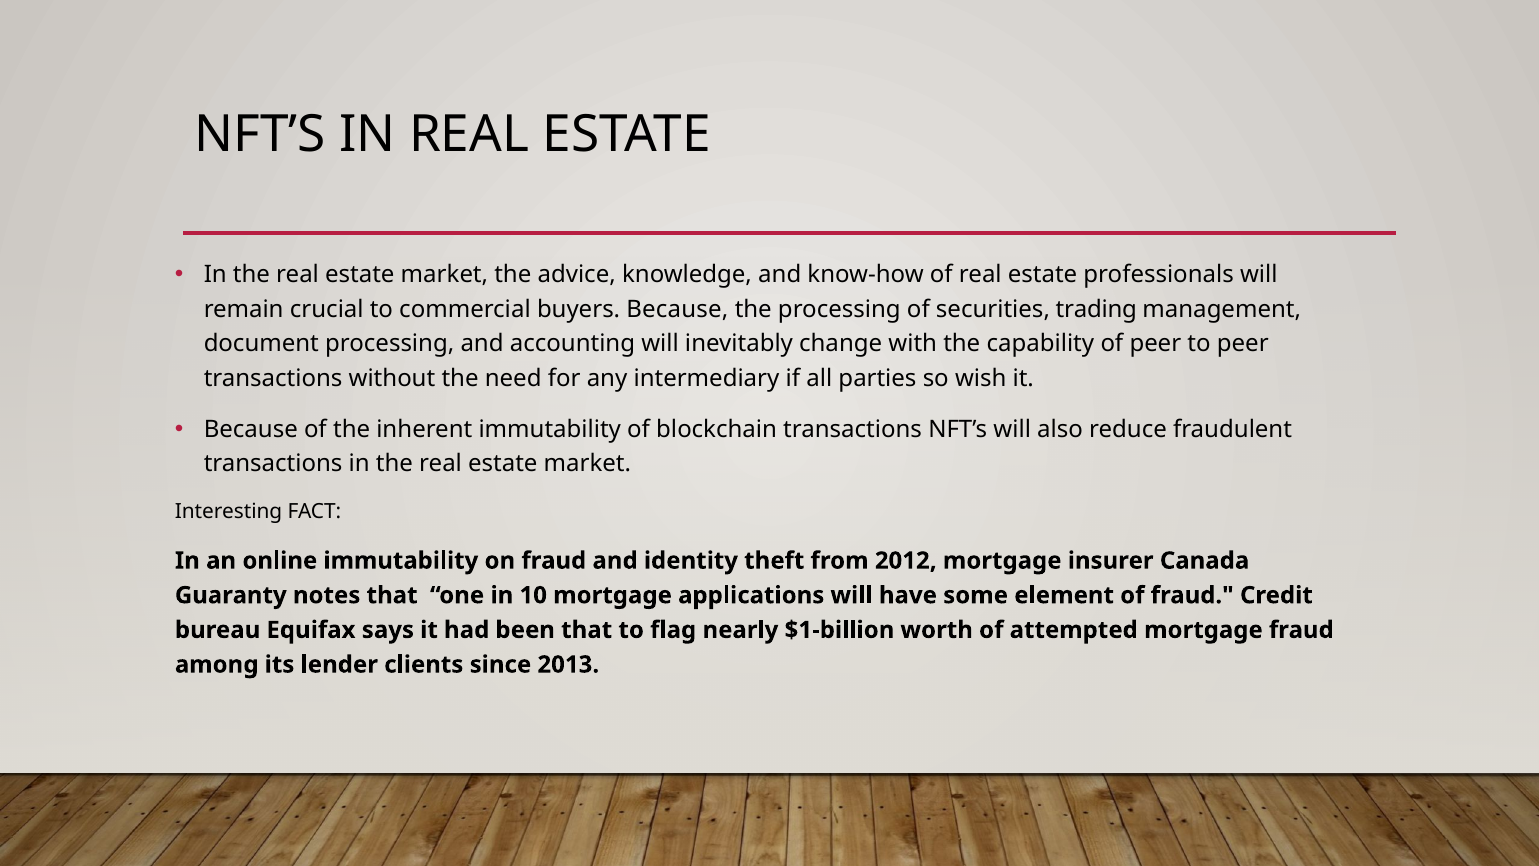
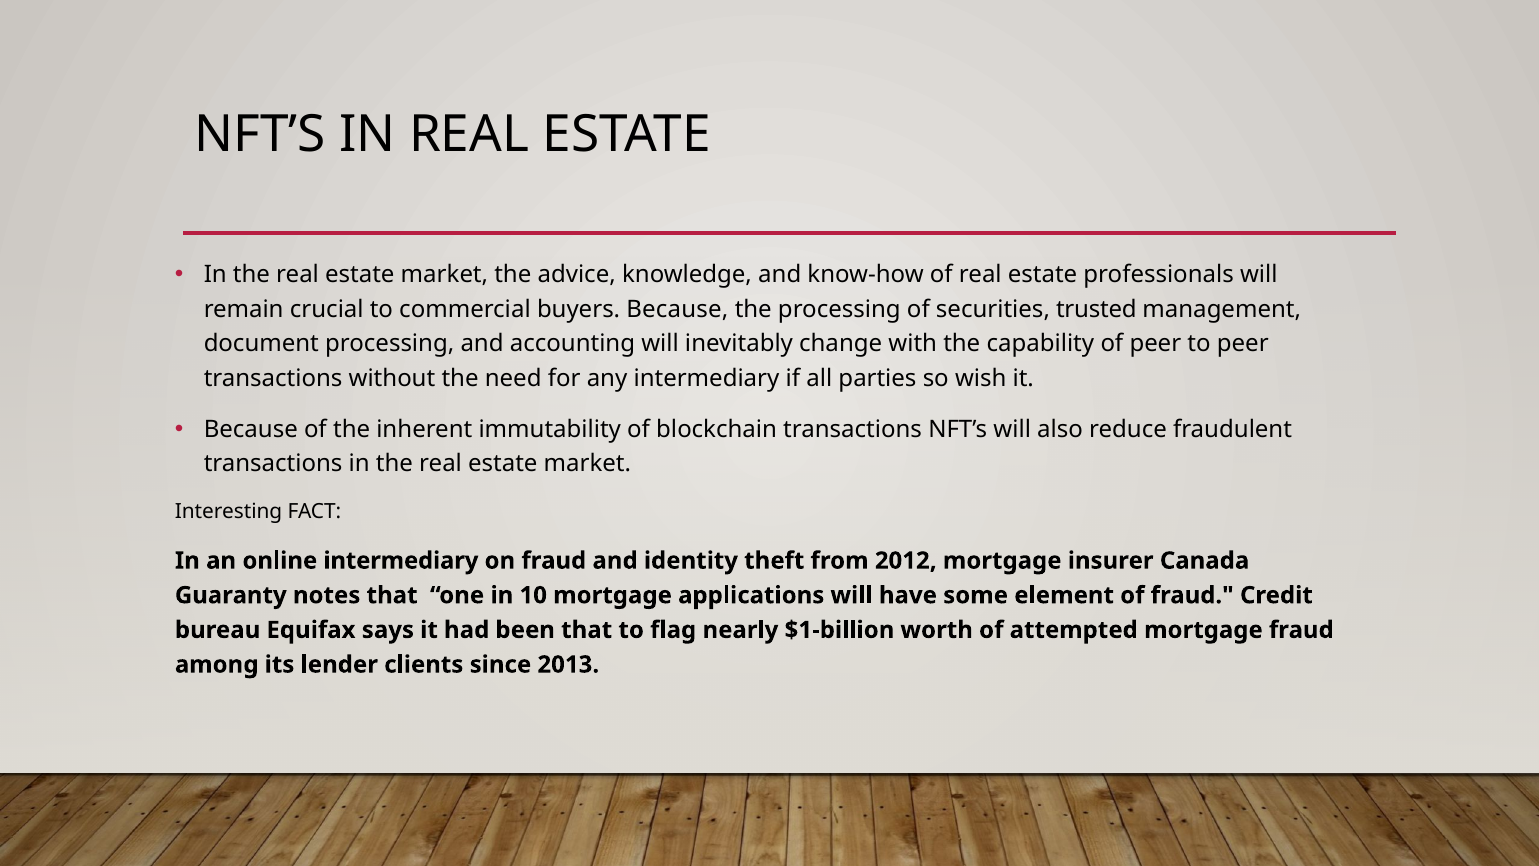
trading: trading -> trusted (1096, 309)
online immutability: immutability -> intermediary (401, 561)
